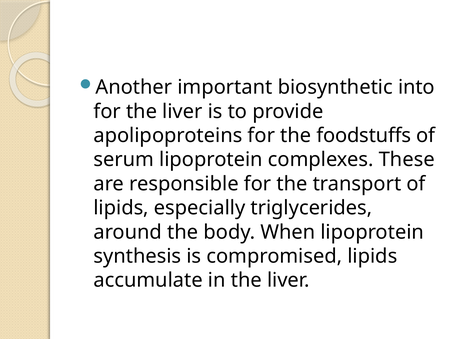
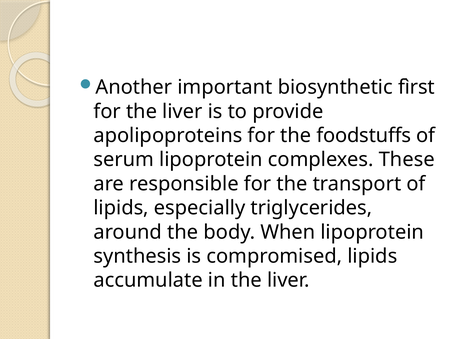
into: into -> fìrst (416, 87)
